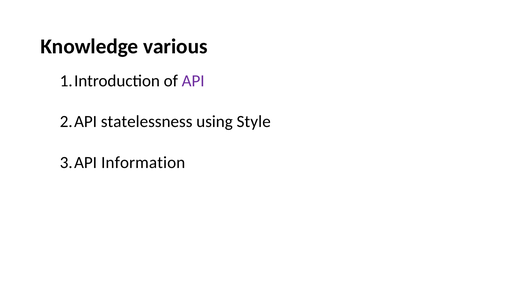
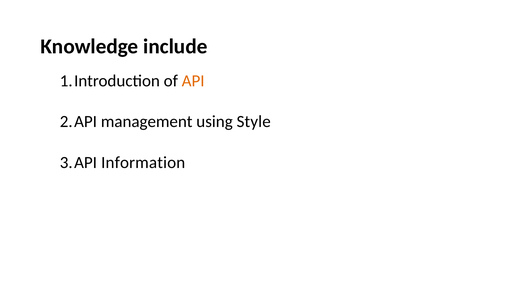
various: various -> include (175, 47)
API colour: purple -> orange (193, 81)
statelessness: statelessness -> management (147, 122)
